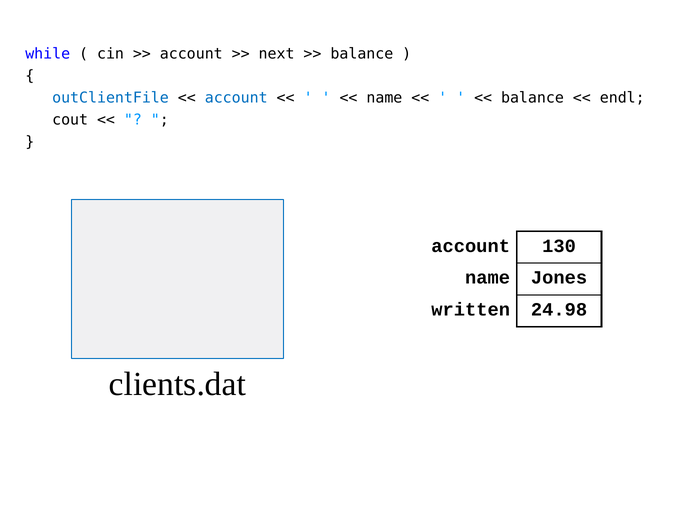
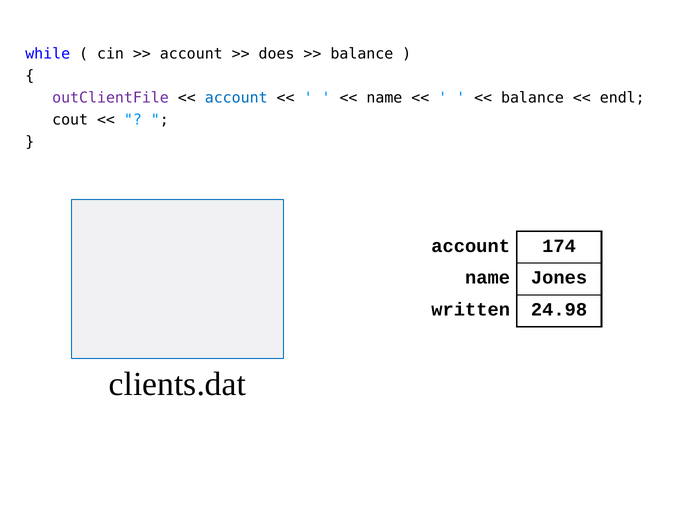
next: next -> does (277, 54)
outClientFile colour: blue -> purple (111, 98)
130: 130 -> 174 (559, 246)
